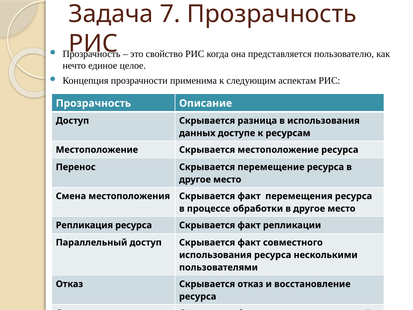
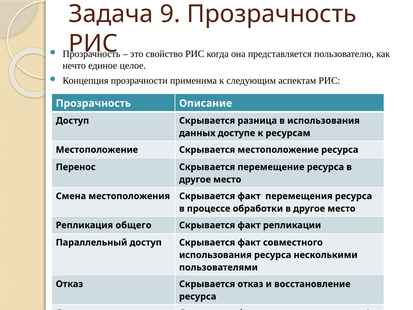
7: 7 -> 9 (170, 14)
Репликация ресурса: ресурса -> общего (133, 225)
